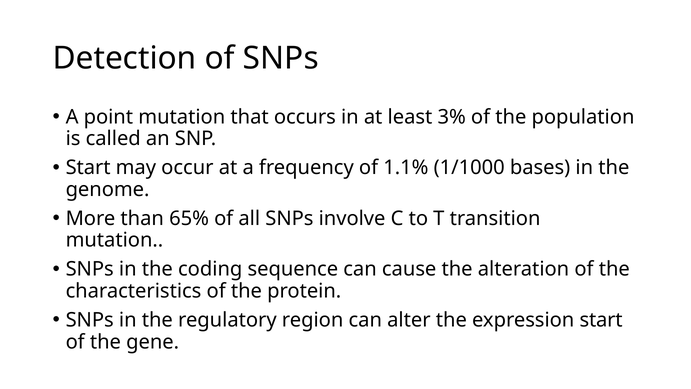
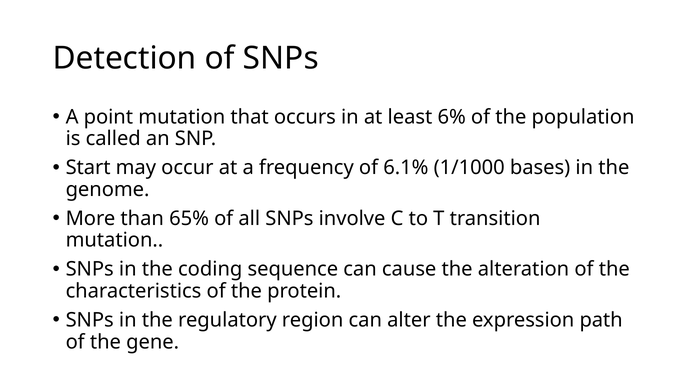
3%: 3% -> 6% (452, 117)
1.1%: 1.1% -> 6.1% (406, 168)
expression start: start -> path (601, 320)
